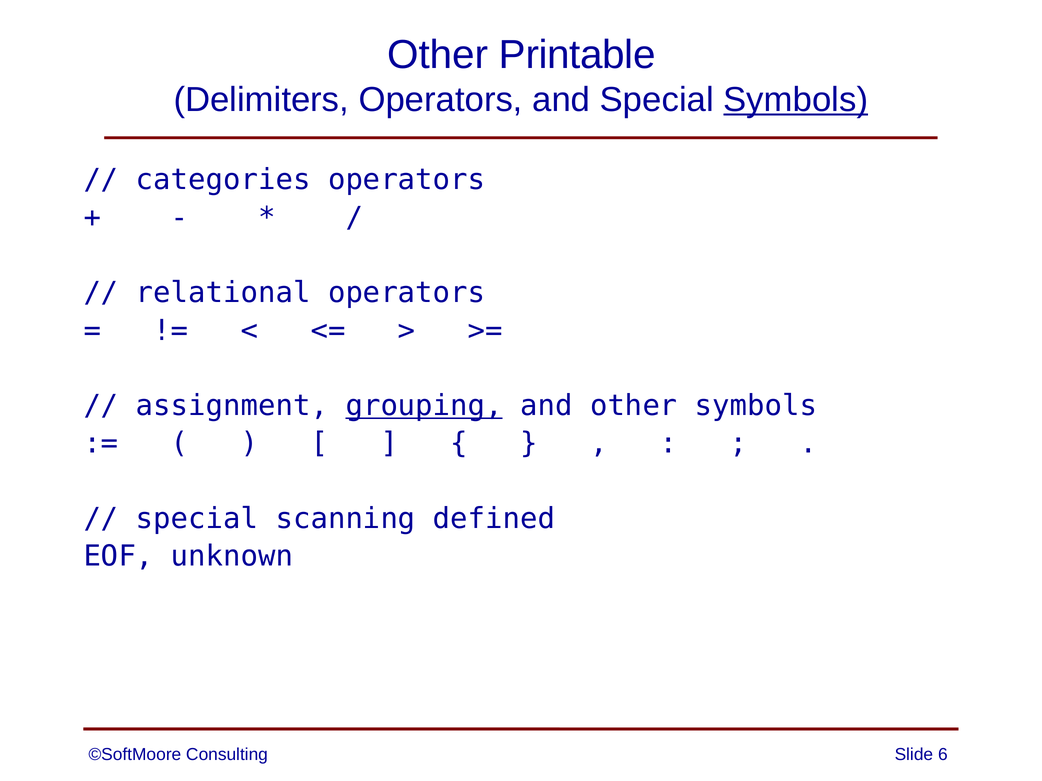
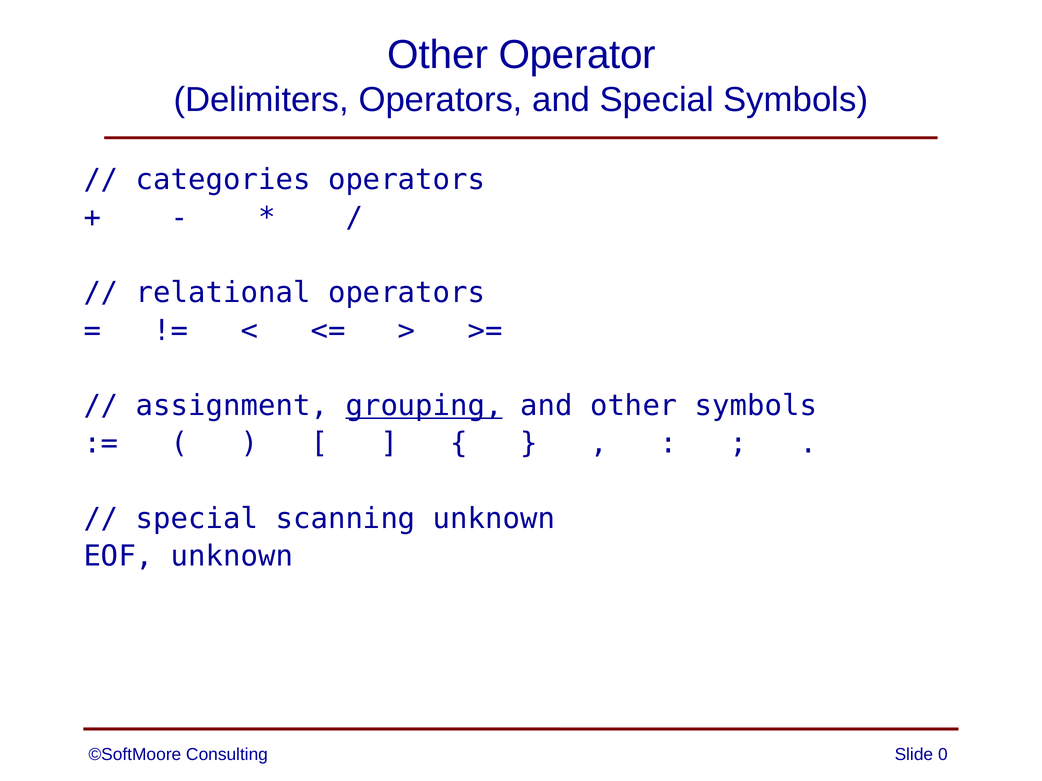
Printable: Printable -> Operator (577, 55)
Symbols underline: present -> none (796, 100)
scanning defined: defined -> unknown (494, 519)
6: 6 -> 0 (943, 755)
